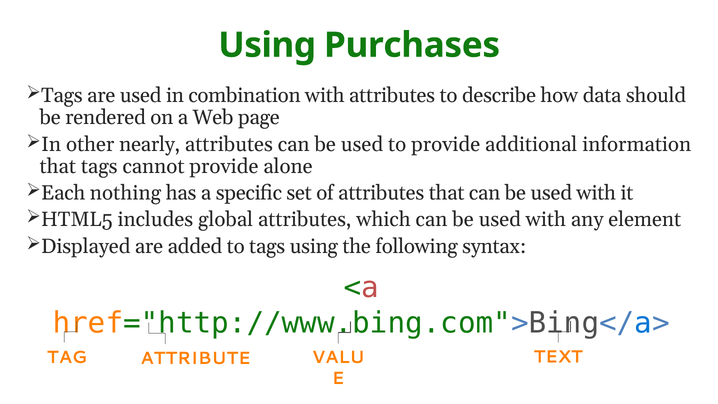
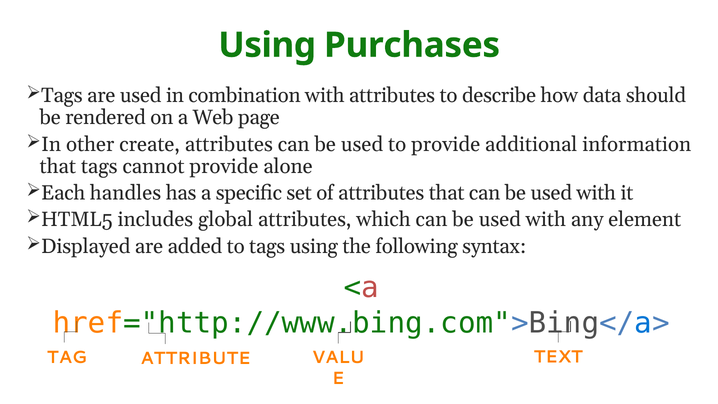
nearly: nearly -> create (150, 144)
nothing: nothing -> handles (126, 193)
